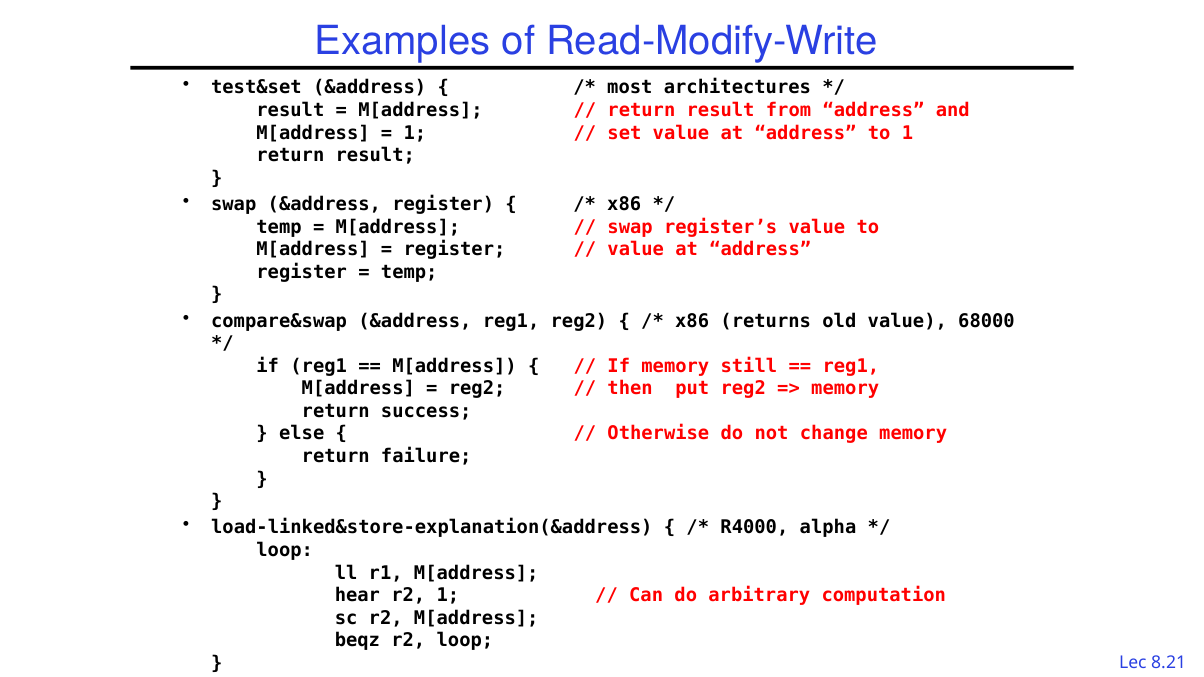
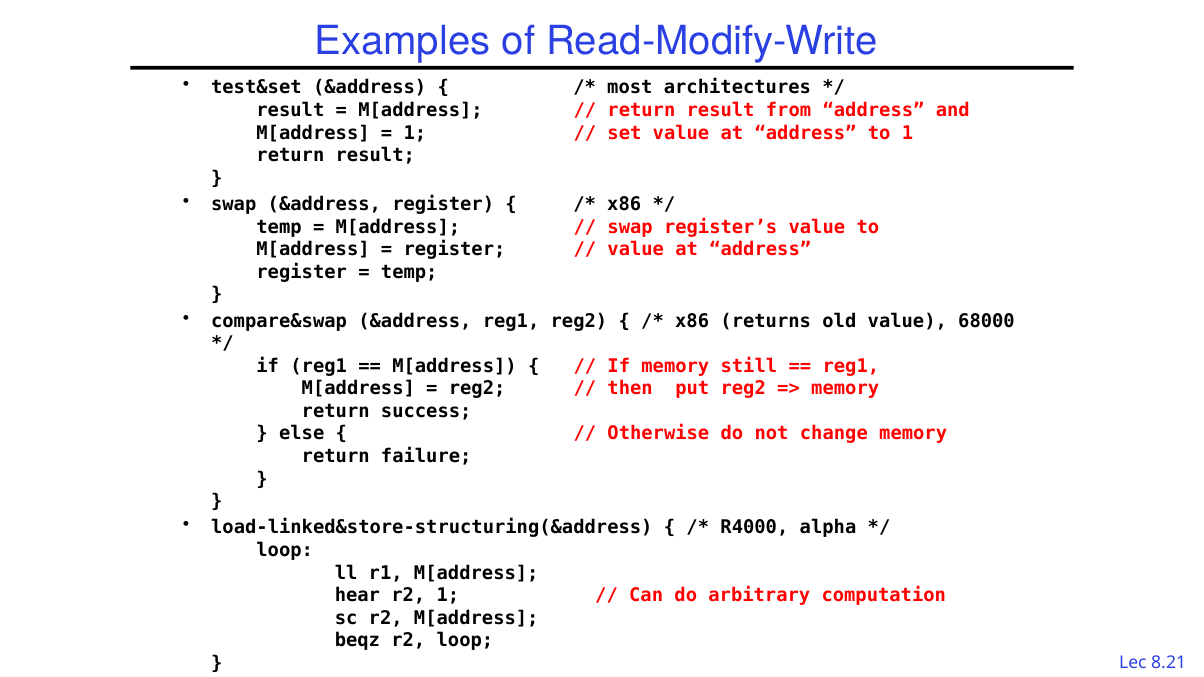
load-linked&store-explanation(&address: load-linked&store-explanation(&address -> load-linked&store-structuring(&address (432, 528)
